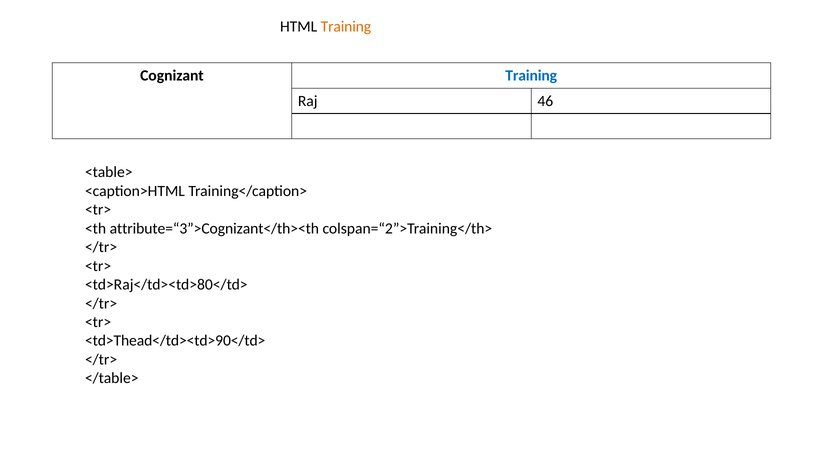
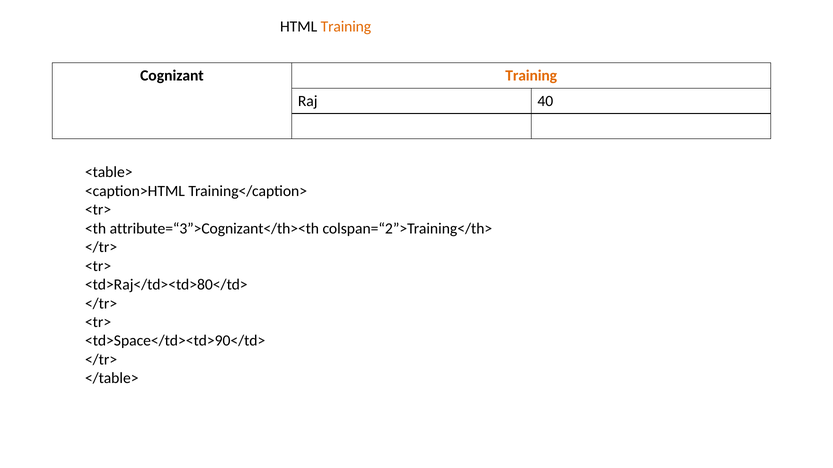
Training colour: blue -> orange (531, 76)
46: 46 -> 40 (545, 101)
<td>Thead</td><td>90</td>: <td>Thead</td><td>90</td> -> <td>Space</td><td>90</td> (175, 341)
